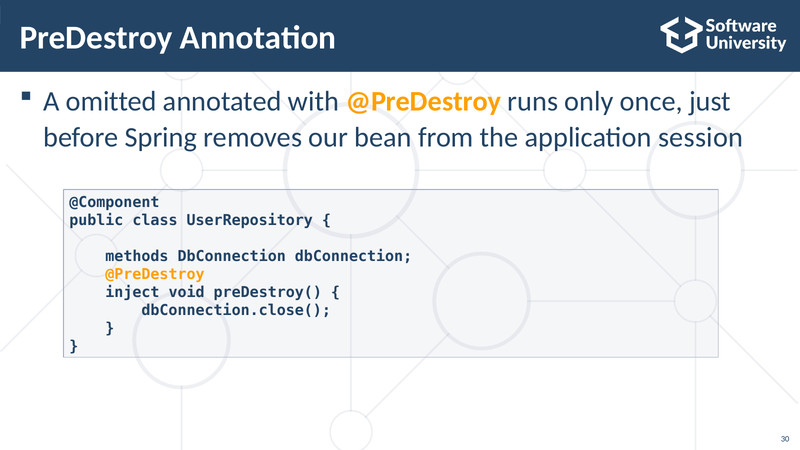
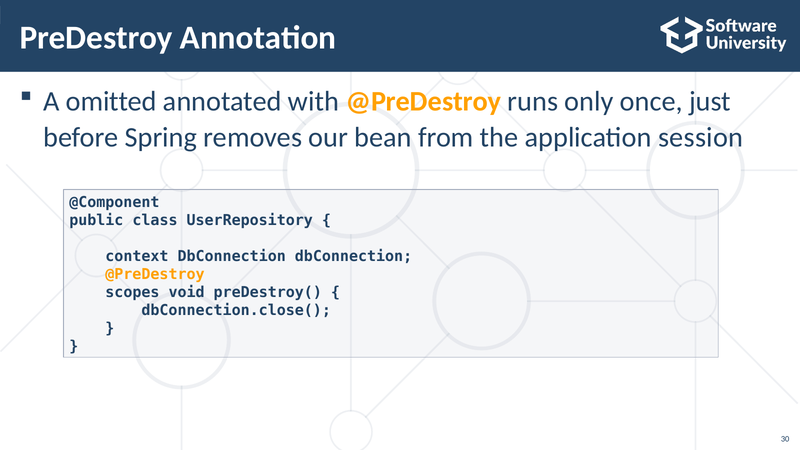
methods: methods -> context (137, 256)
inject: inject -> scopes (132, 292)
